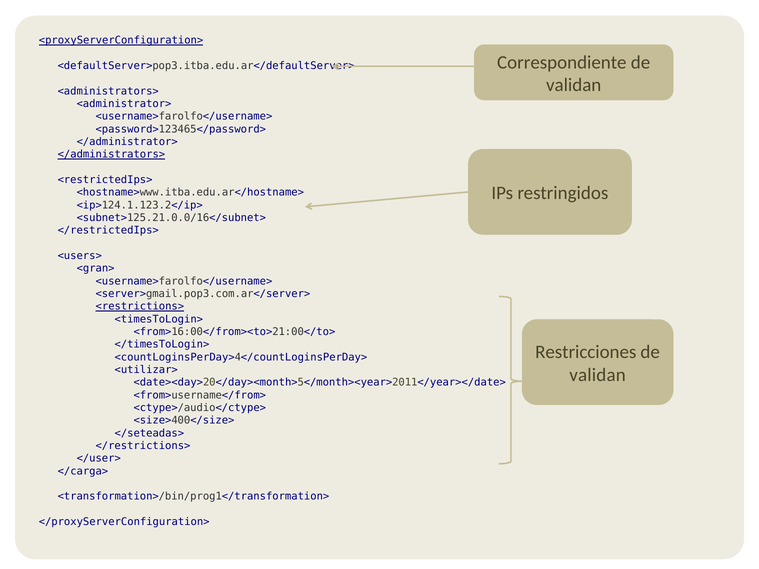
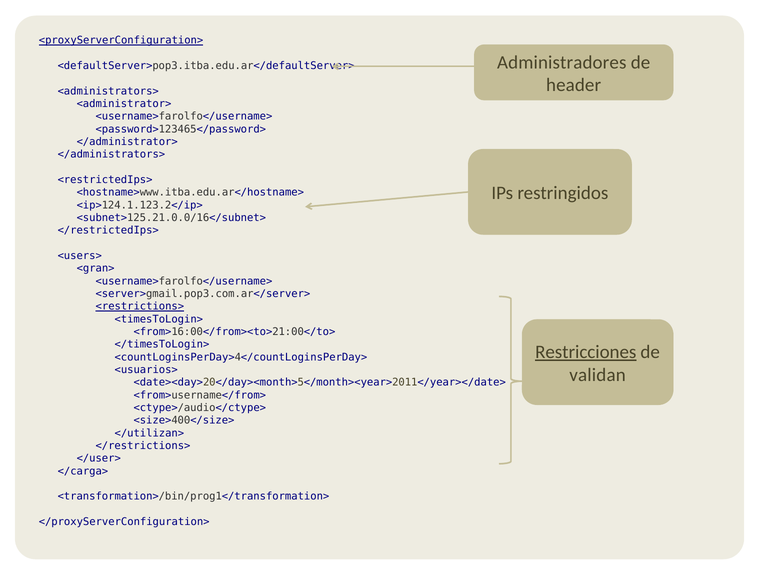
Correspondiente: Correspondiente -> Administradores (562, 62)
validan: validan -> header (574, 85)
</administrators> underline: present -> none (111, 155)
Restricciones underline: none -> present (586, 352)
<utilizar>: <utilizar> -> <usuarios> (146, 370)
</seteadas>: </seteadas> -> </utilizan> (149, 433)
